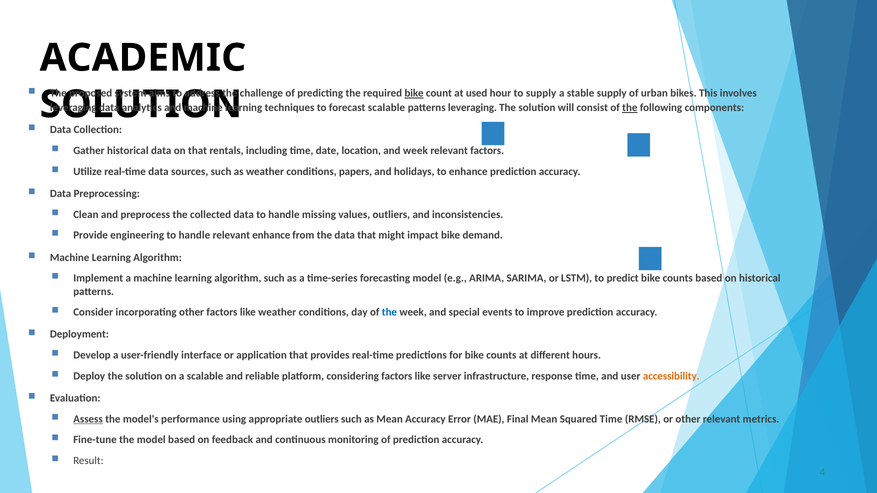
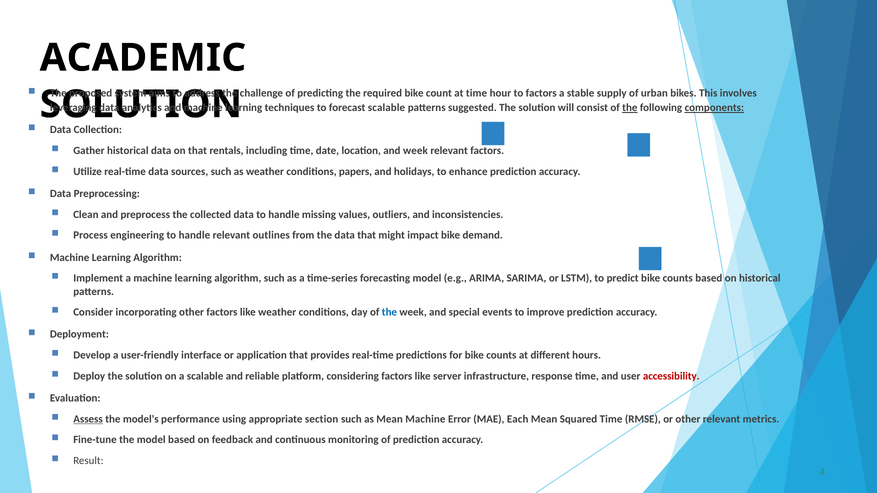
bike underline: present -> none (414, 93)
at used: used -> time (476, 93)
to supply: supply -> factors (541, 93)
patterns leveraging: leveraging -> suggested (472, 108)
components underline: none -> present (714, 108)
Provide: Provide -> Process (91, 235)
relevant enhance: enhance -> outlines (271, 235)
accessibility colour: orange -> red (671, 376)
appropriate outliers: outliers -> section (322, 419)
Mean Accuracy: Accuracy -> Machine (425, 419)
Final: Final -> Each (518, 419)
